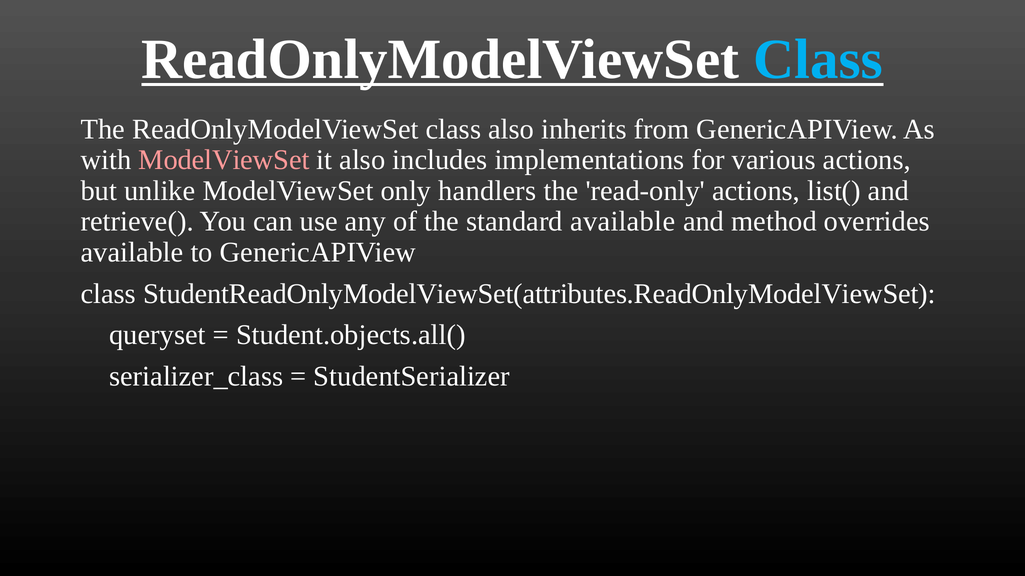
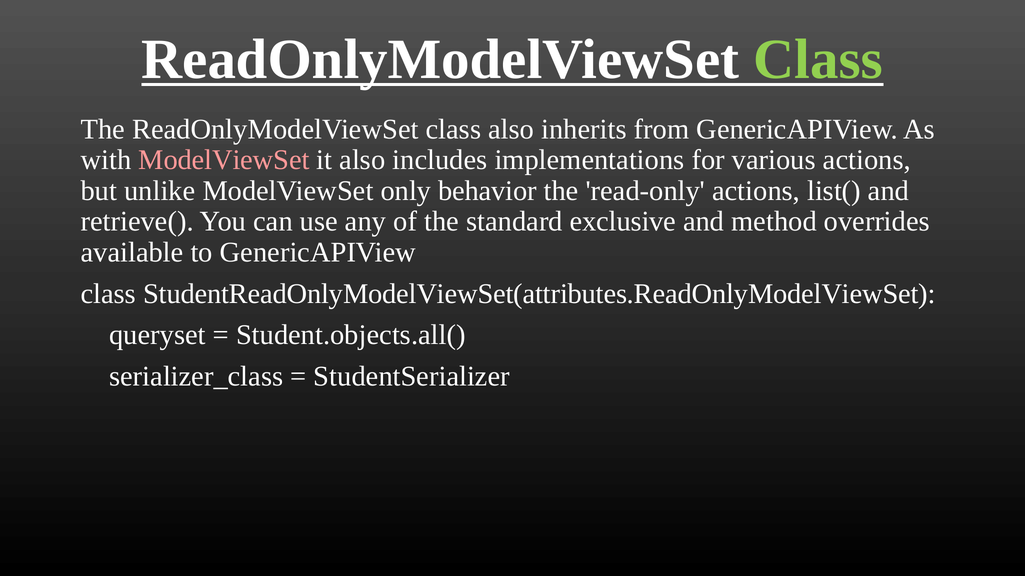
Class colour: light blue -> light green (818, 59)
handlers: handlers -> behavior (487, 191)
standard available: available -> exclusive (623, 222)
